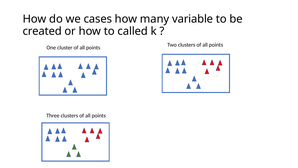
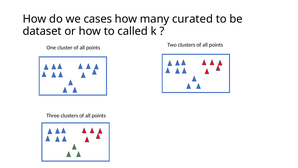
variable: variable -> curated (193, 19)
created: created -> dataset (42, 31)
